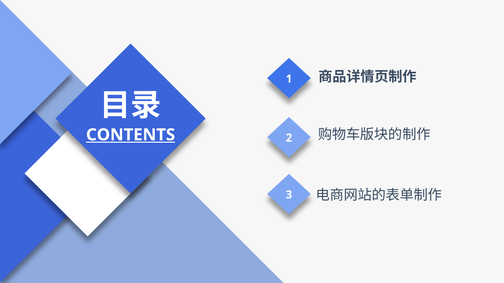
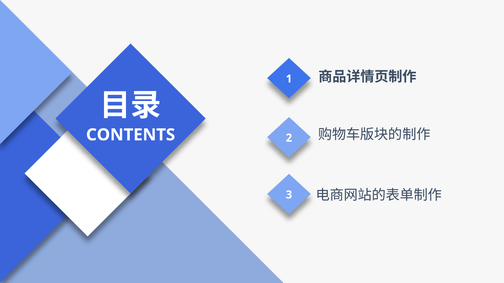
CONTENTS underline: present -> none (131, 135)
